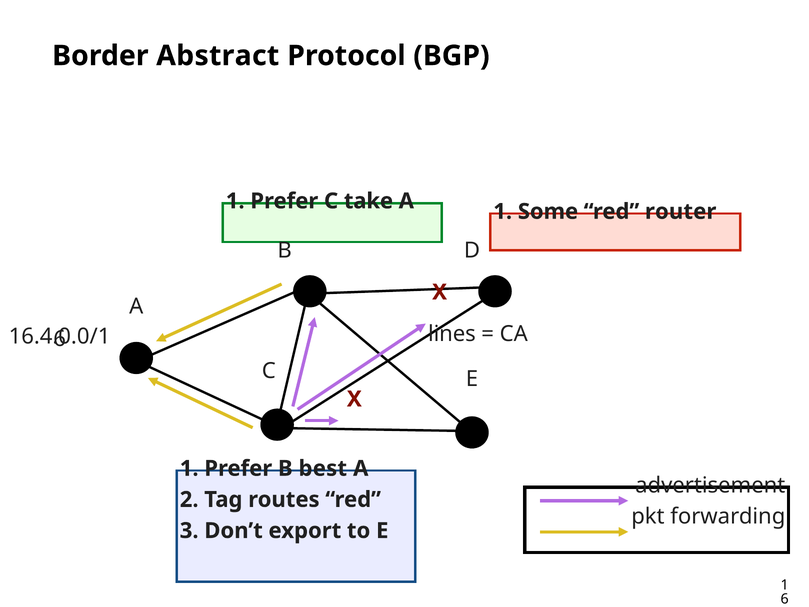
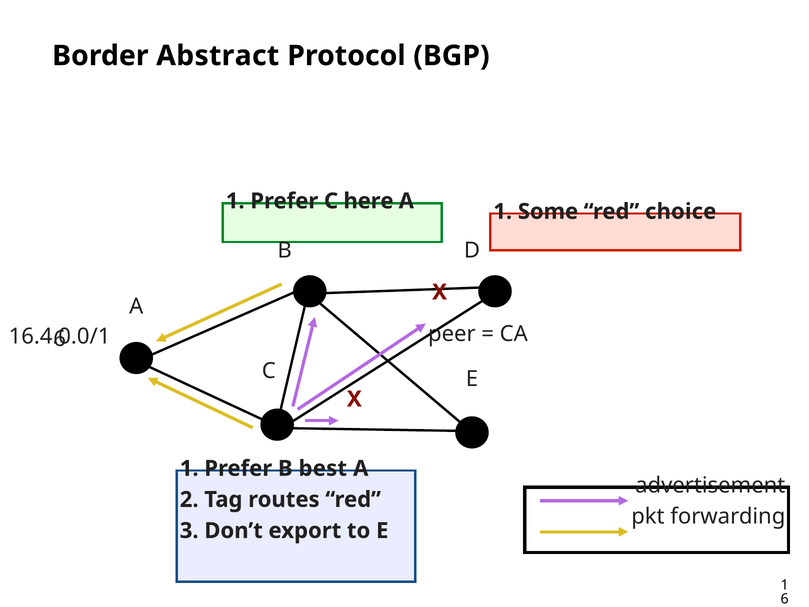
take: take -> here (369, 201)
router: router -> choice (681, 211)
lines: lines -> peer (452, 334)
